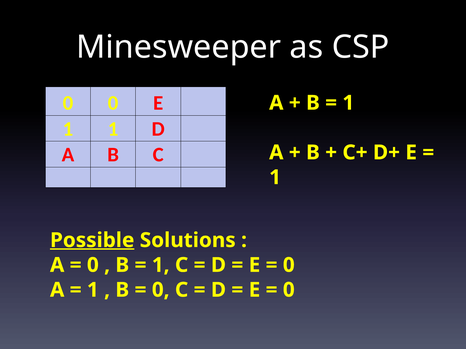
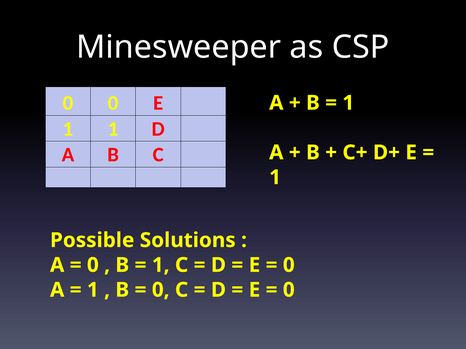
Possible underline: present -> none (92, 241)
